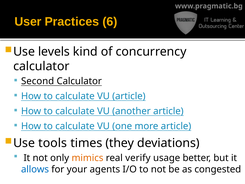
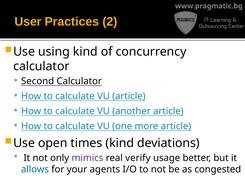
6: 6 -> 2 (110, 22)
levels: levels -> using (54, 51)
tools: tools -> open (53, 143)
times they: they -> kind (120, 143)
mimics colour: orange -> purple (87, 158)
